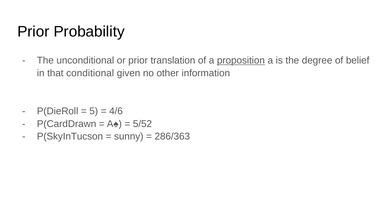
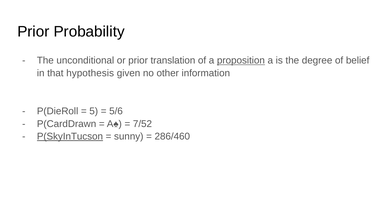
conditional: conditional -> hypothesis (90, 73)
4/6: 4/6 -> 5/6 (116, 111)
5/52: 5/52 -> 7/52 (142, 124)
P(SkyInTucson underline: none -> present (70, 137)
286/363: 286/363 -> 286/460 (172, 137)
